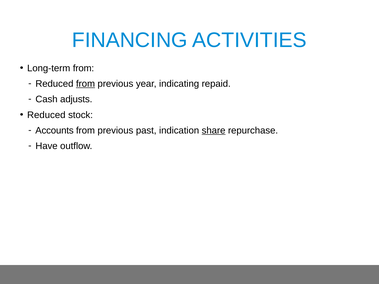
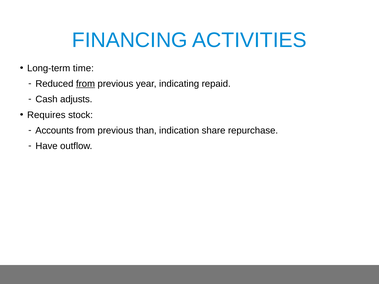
Long-term from: from -> time (83, 68)
Reduced: Reduced -> Requires (46, 115)
past: past -> than (146, 131)
share underline: present -> none (214, 131)
